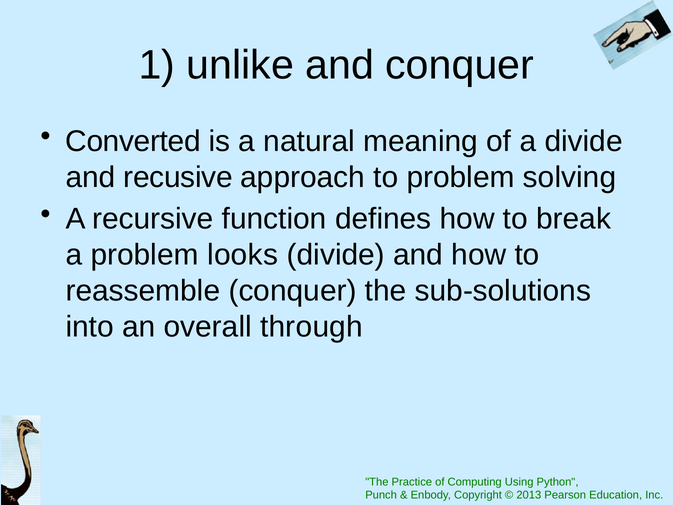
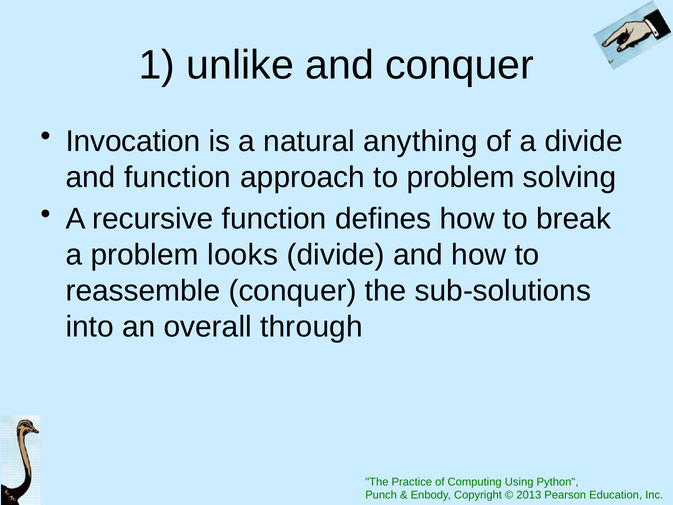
Converted: Converted -> Invocation (133, 141)
meaning: meaning -> anything (421, 141)
and recusive: recusive -> function (178, 177)
